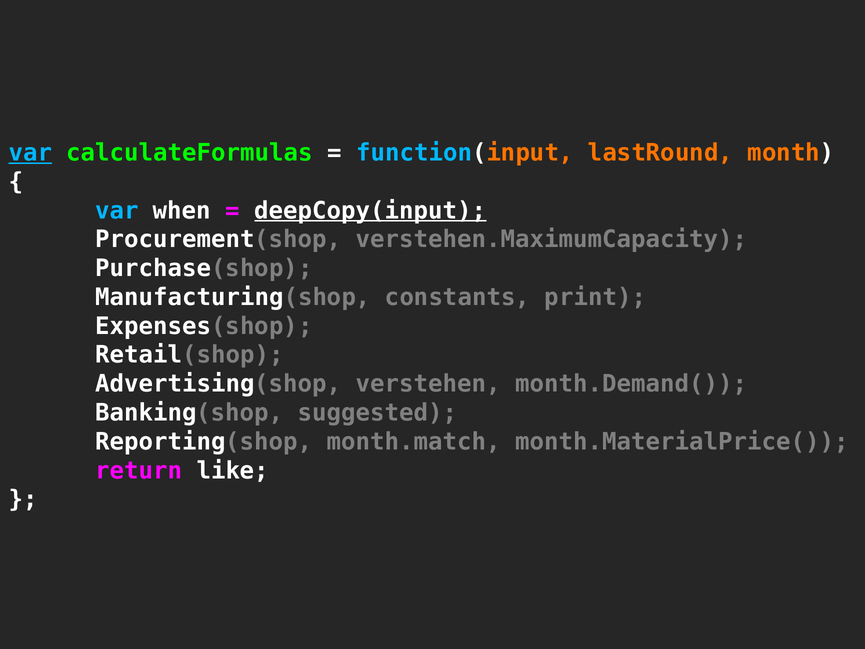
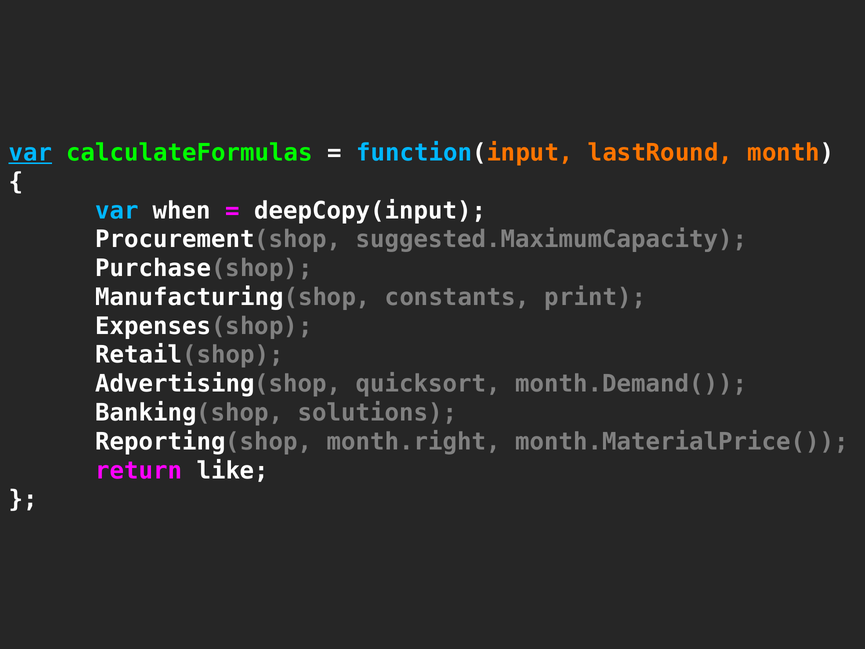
deepCopy(input underline: present -> none (370, 211)
verstehen.MaximumCapacity: verstehen.MaximumCapacity -> suggested.MaximumCapacity (552, 239)
verstehen: verstehen -> quicksort (428, 384)
suggested: suggested -> solutions (378, 413)
month.match: month.match -> month.right (414, 442)
